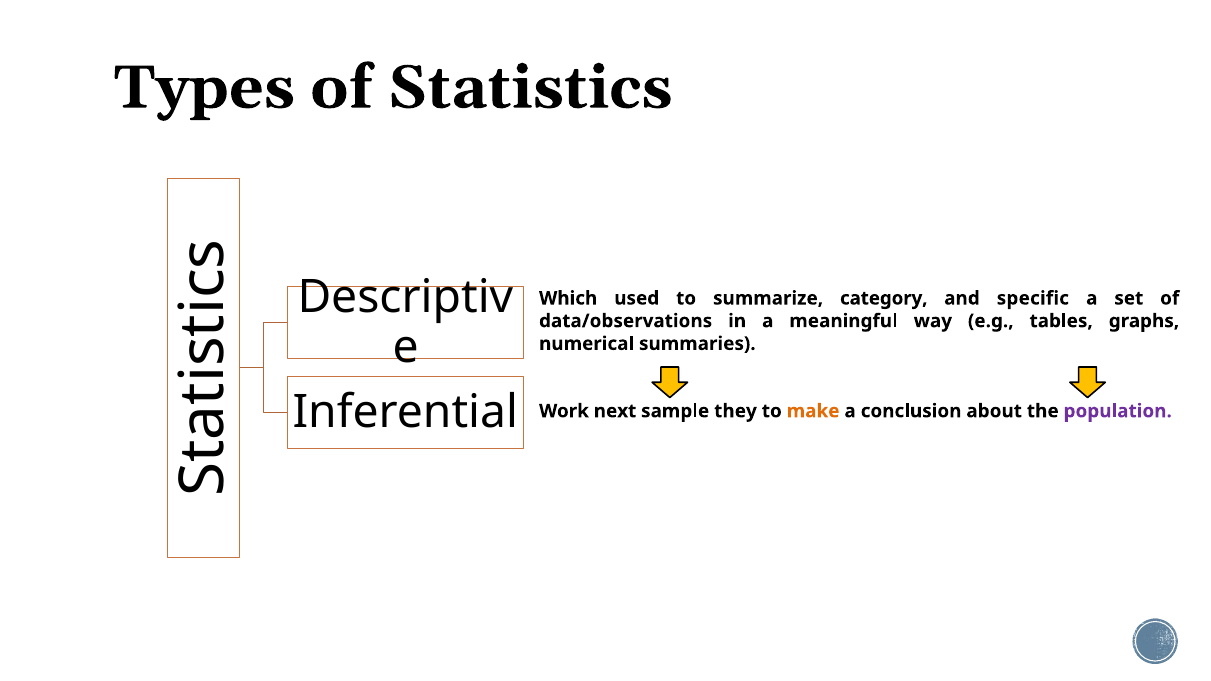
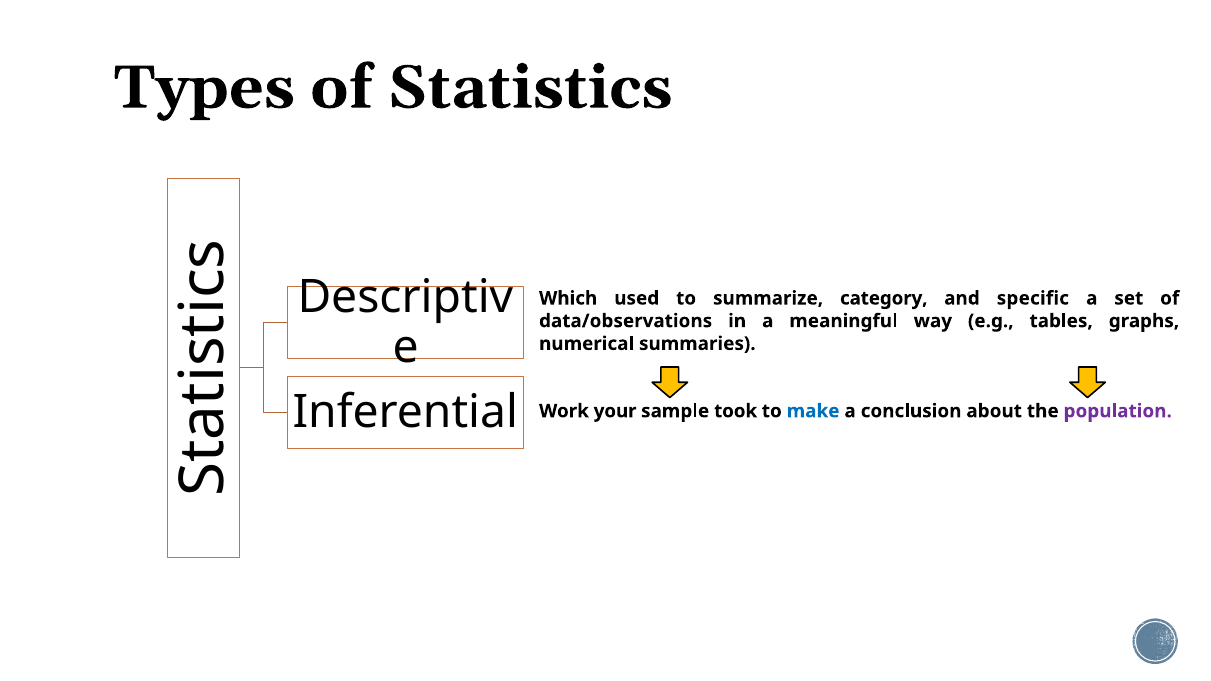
next: next -> your (615, 411)
they: they -> took (736, 411)
make colour: orange -> blue (813, 411)
